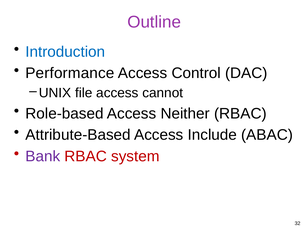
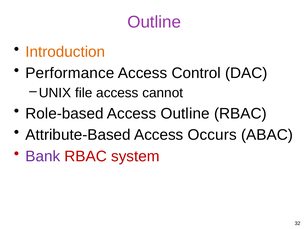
Introduction colour: blue -> orange (65, 52)
Access Neither: Neither -> Outline (185, 114)
Include: Include -> Occurs (212, 135)
